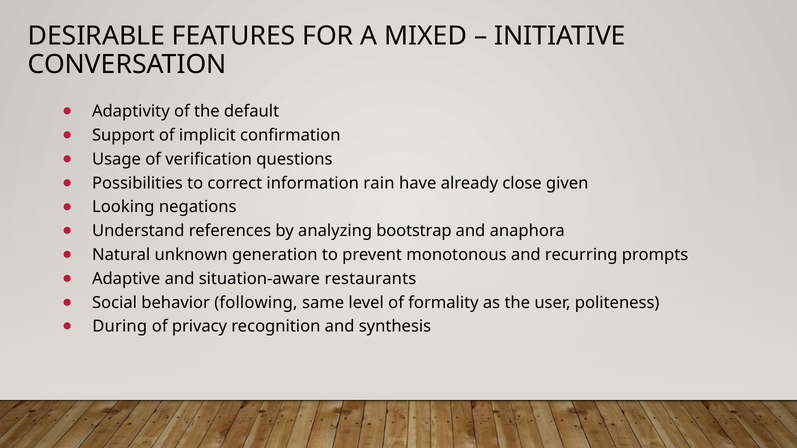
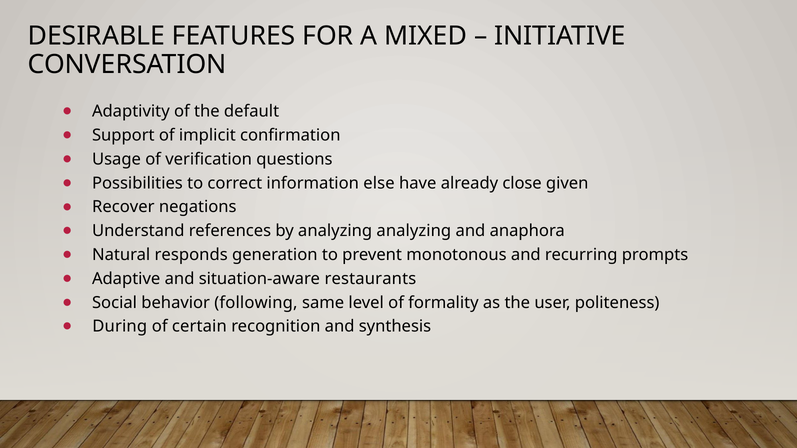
rain: rain -> else (379, 183)
Looking: Looking -> Recover (123, 207)
analyzing bootstrap: bootstrap -> analyzing (414, 231)
unknown: unknown -> responds (191, 255)
privacy: privacy -> certain (199, 327)
